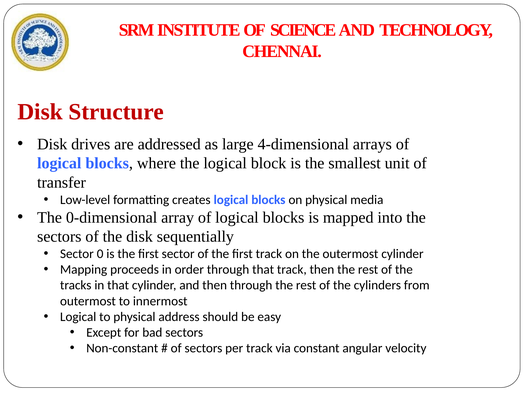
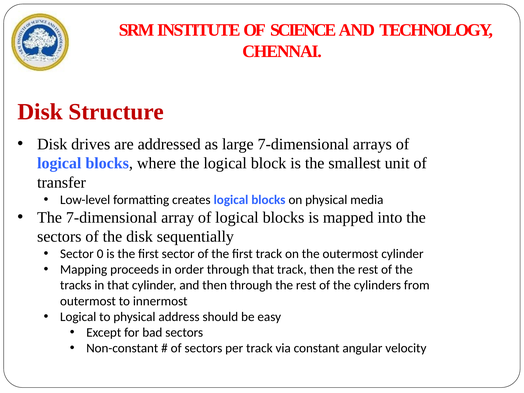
large 4-dimensional: 4-dimensional -> 7-dimensional (303, 144)
The 0-dimensional: 0-dimensional -> 7-dimensional (112, 217)
